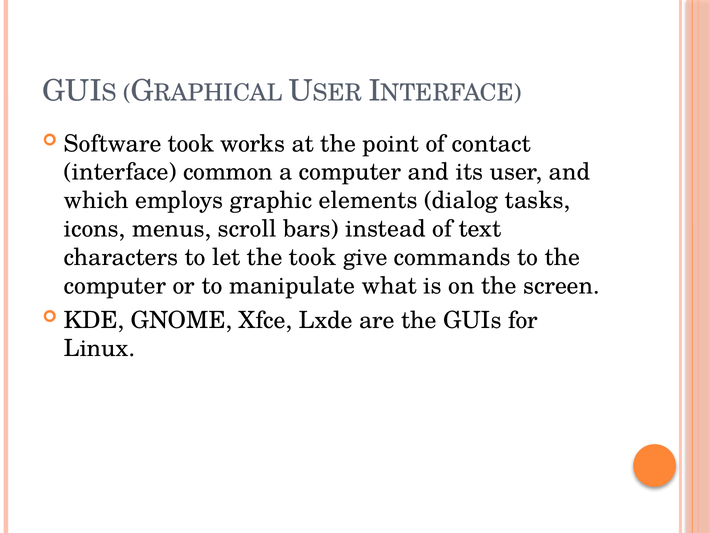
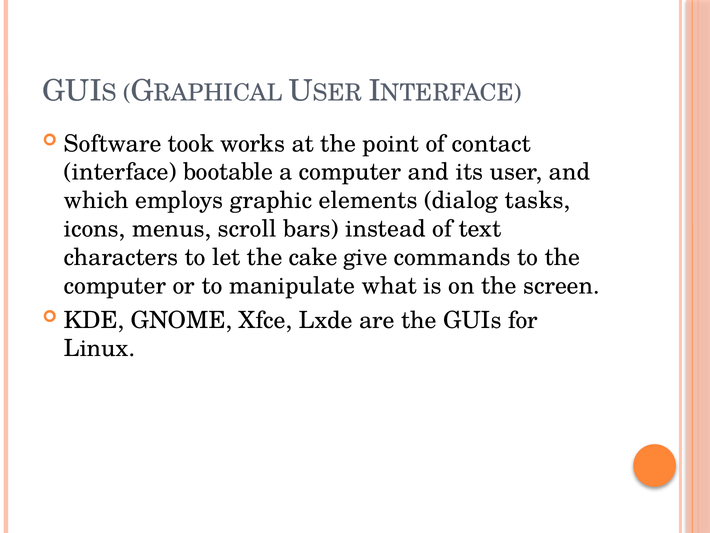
common: common -> bootable (228, 172)
the took: took -> cake (313, 257)
